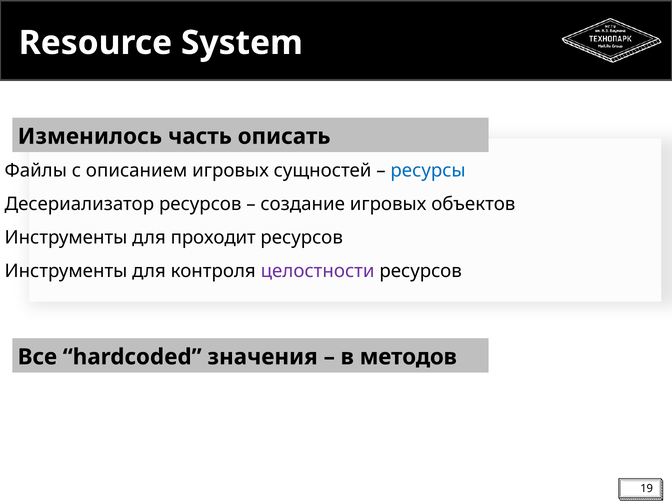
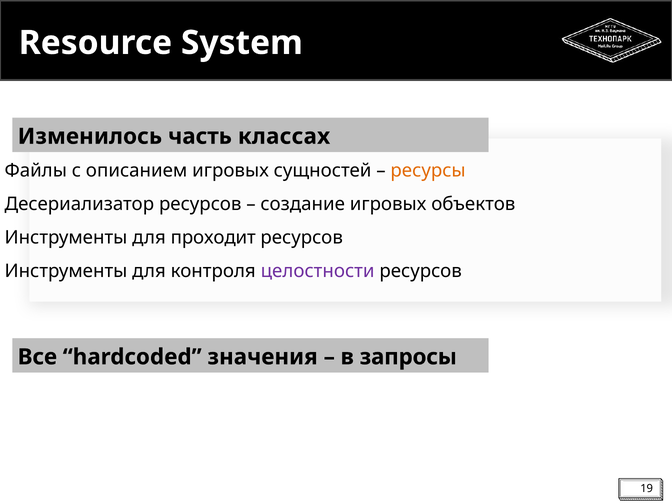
описать: описать -> классах (284, 136)
ресурсы colour: blue -> orange (428, 170)
методов: методов -> запросы (408, 357)
